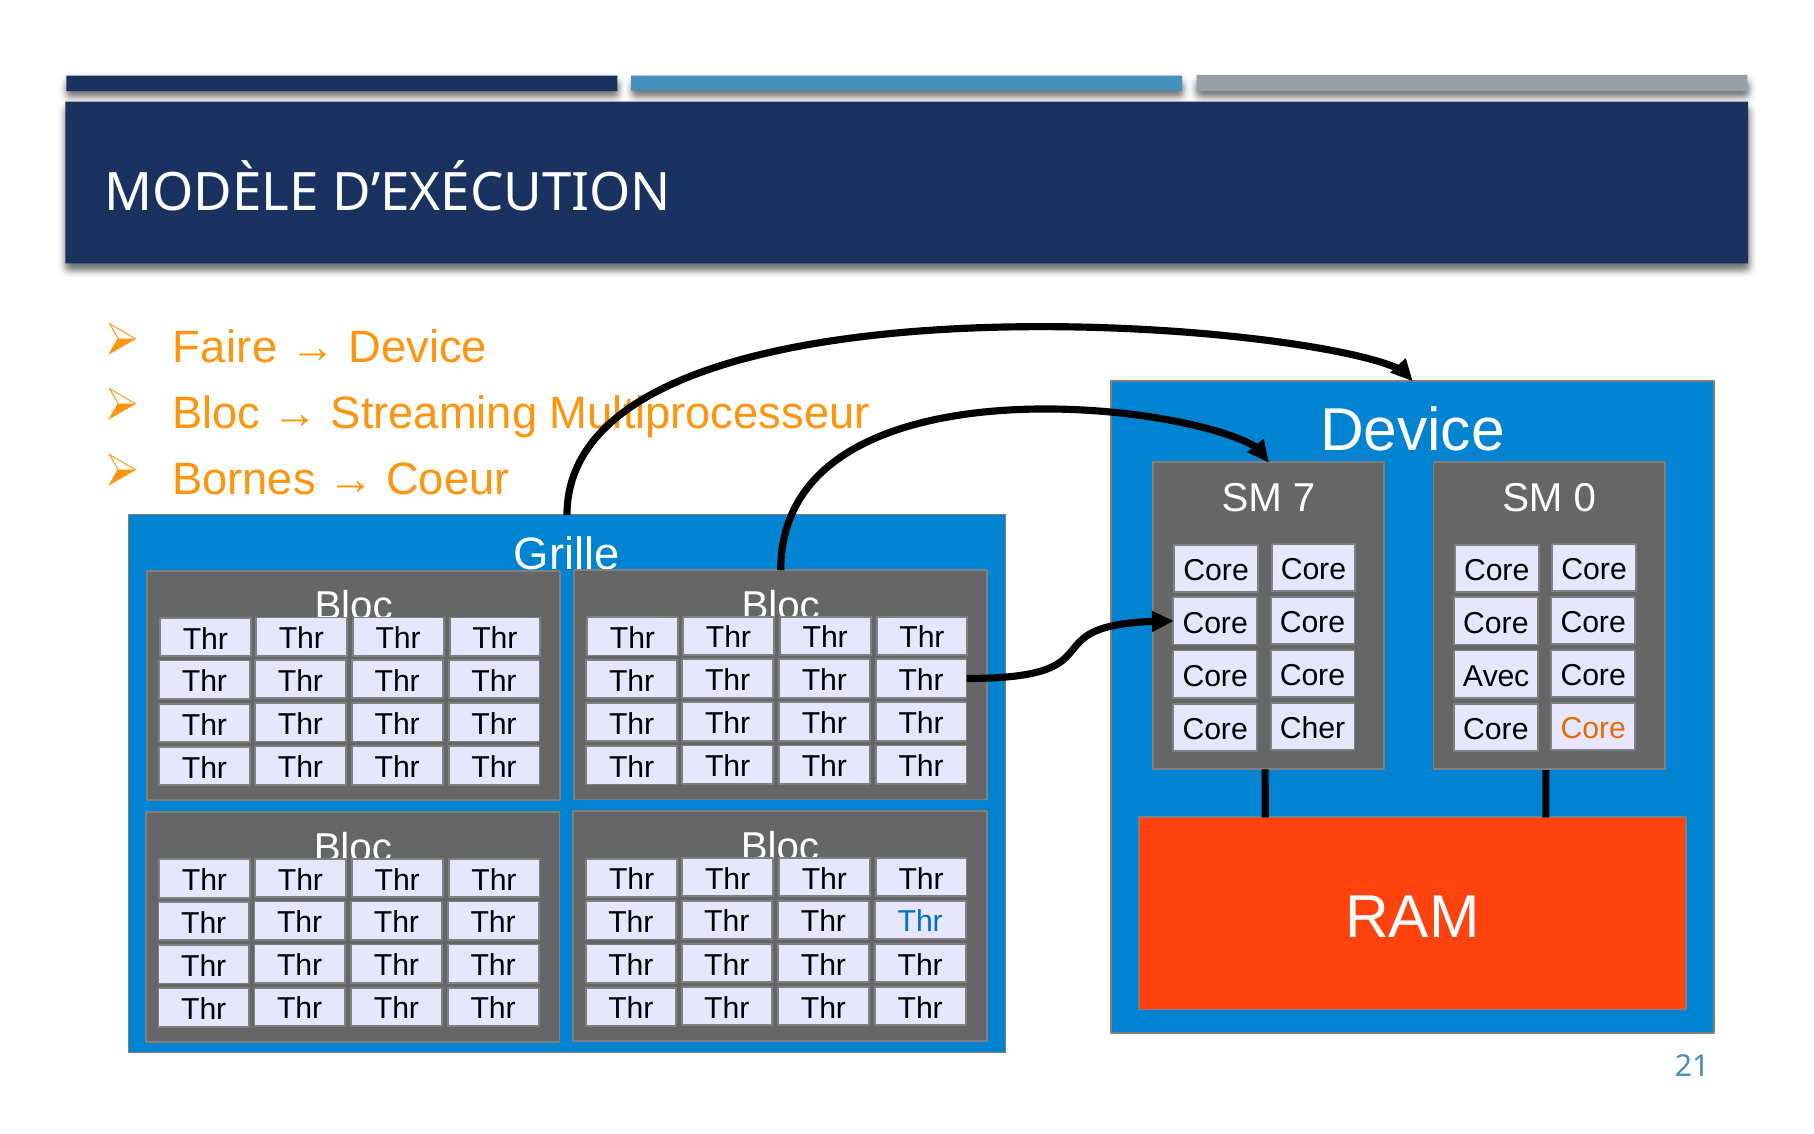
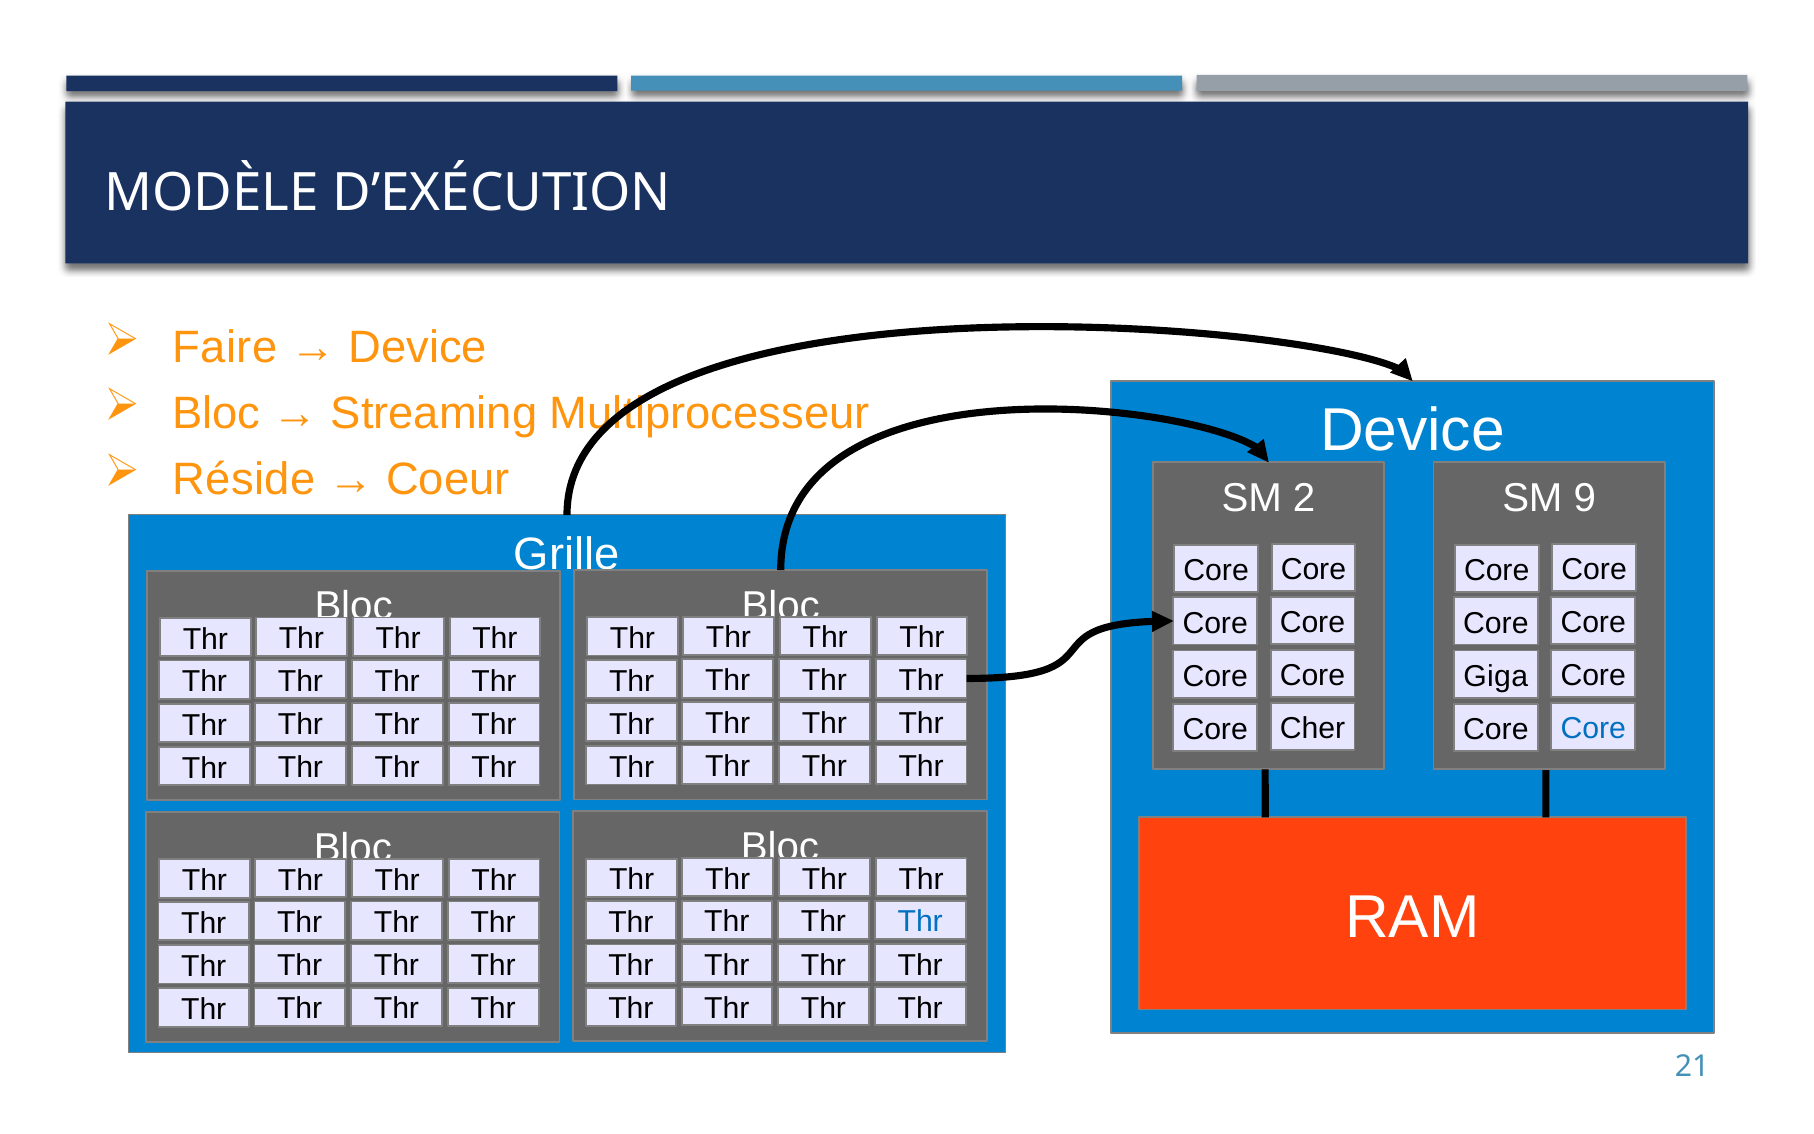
Bornes: Bornes -> Réside (244, 479)
7: 7 -> 2 (1304, 498)
0: 0 -> 9 (1585, 498)
Avec: Avec -> Giga (1496, 676)
Core colour: orange -> blue (1593, 728)
